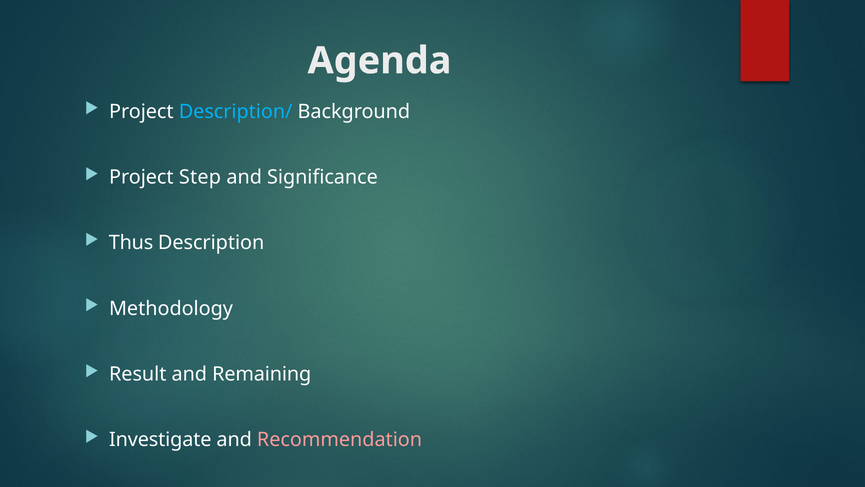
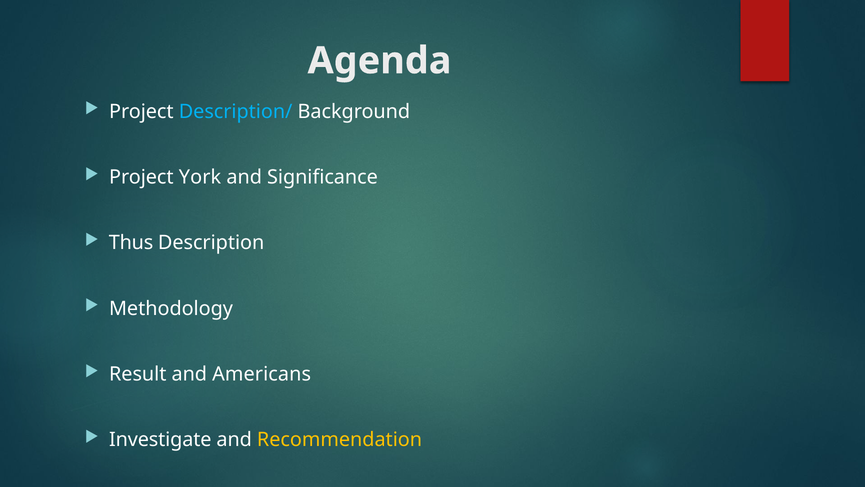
Step: Step -> York (200, 177)
Remaining: Remaining -> Americans (262, 374)
Recommendation colour: pink -> yellow (340, 439)
